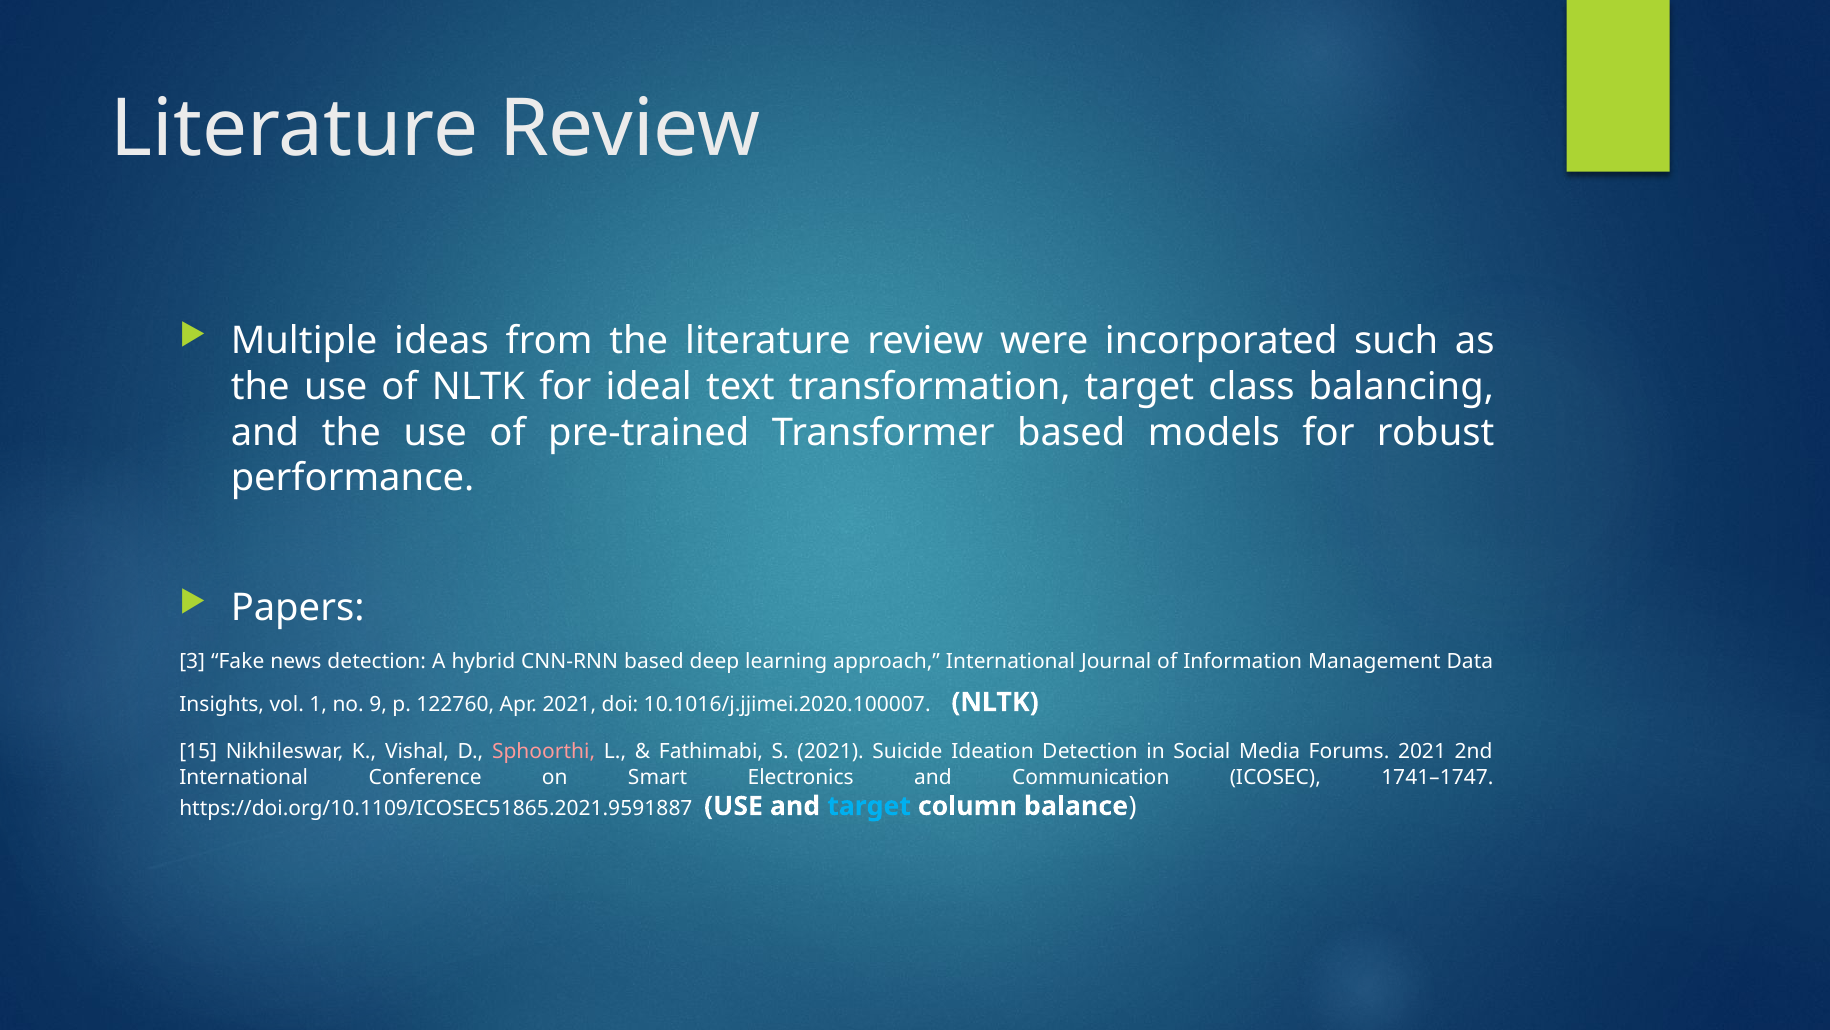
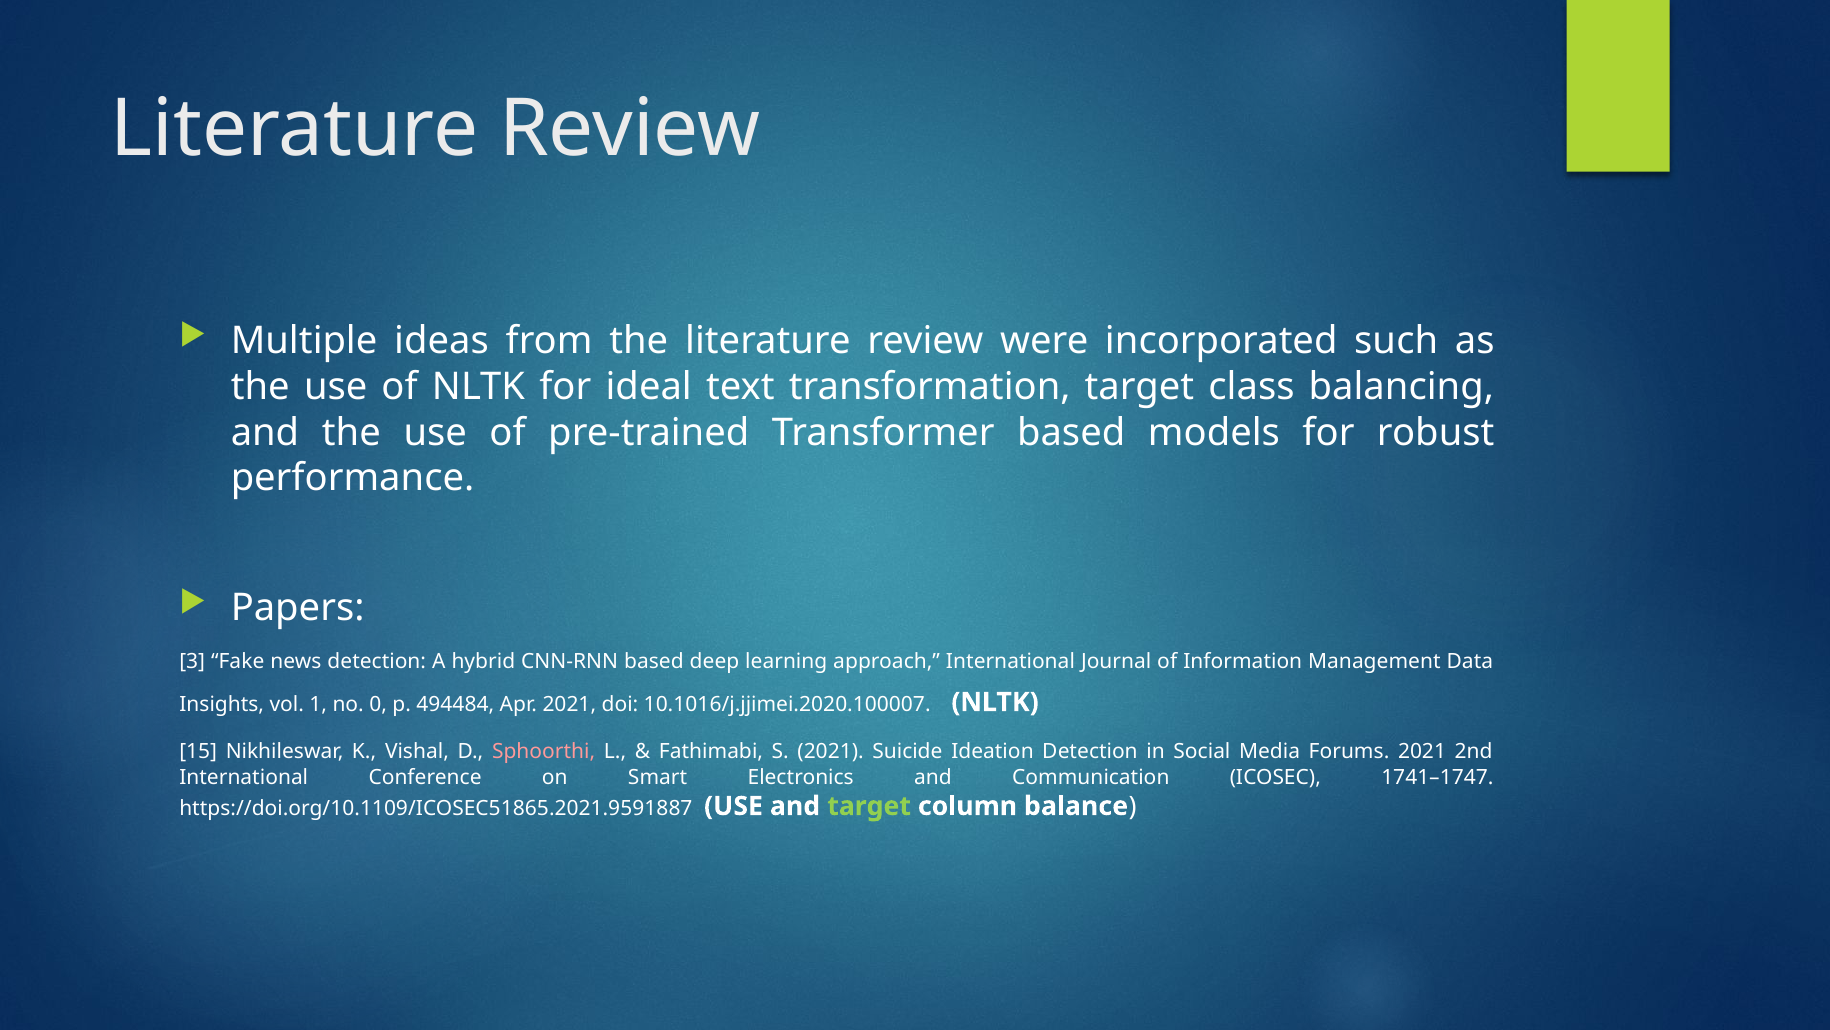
9: 9 -> 0 (378, 704)
122760: 122760 -> 494484 (455, 704)
target colour: light blue -> light green (869, 806)
